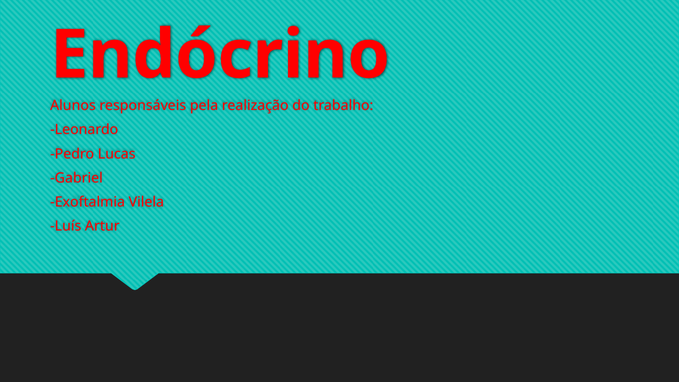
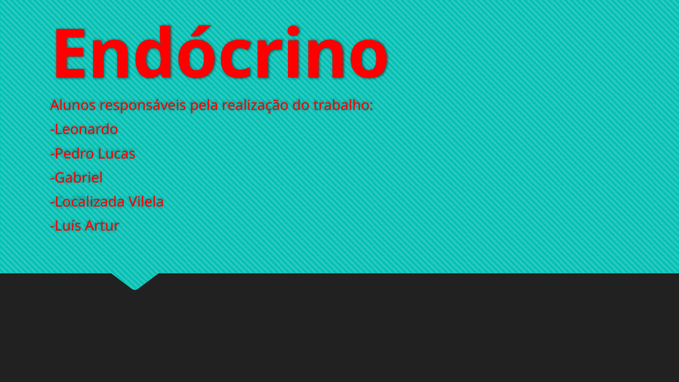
Exoftalmia: Exoftalmia -> Localizada (88, 202)
